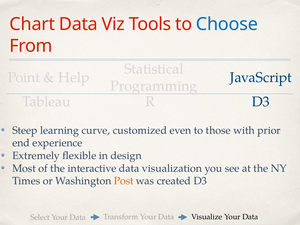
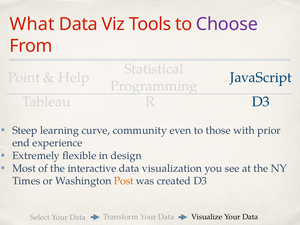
Chart: Chart -> What (32, 24)
Choose colour: blue -> purple (227, 24)
customized: customized -> community (140, 130)
